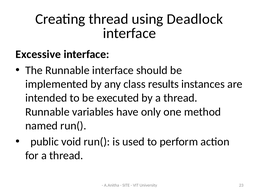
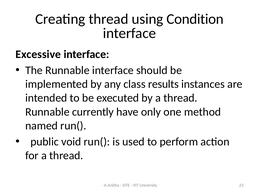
Deadlock: Deadlock -> Condition (195, 19)
variables: variables -> currently (93, 112)
